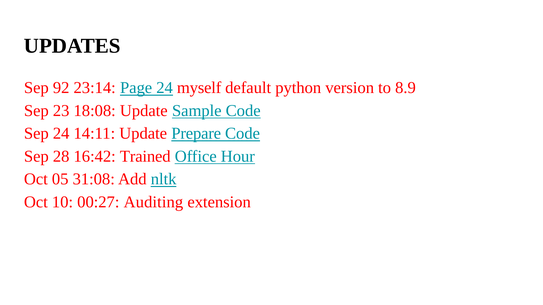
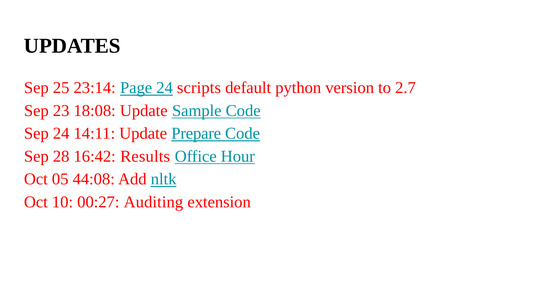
92: 92 -> 25 (61, 88)
myself: myself -> scripts (199, 88)
8.9: 8.9 -> 2.7 (405, 88)
Trained: Trained -> Results (145, 157)
31:08: 31:08 -> 44:08 (94, 179)
